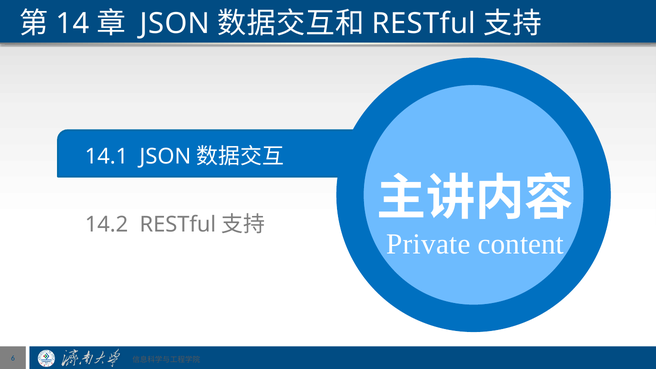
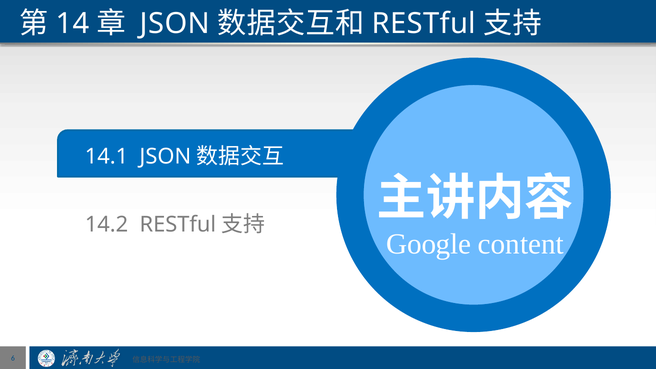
Private: Private -> Google (429, 244)
